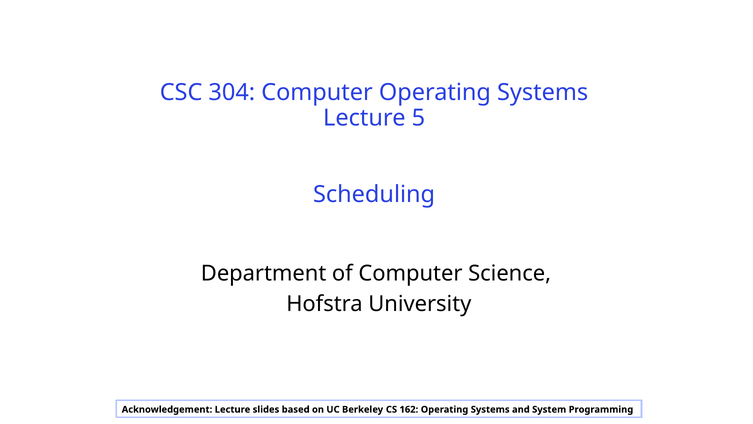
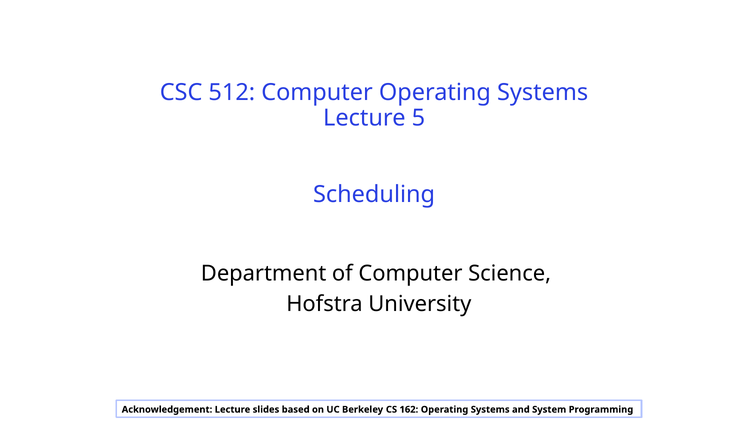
304: 304 -> 512 (232, 93)
